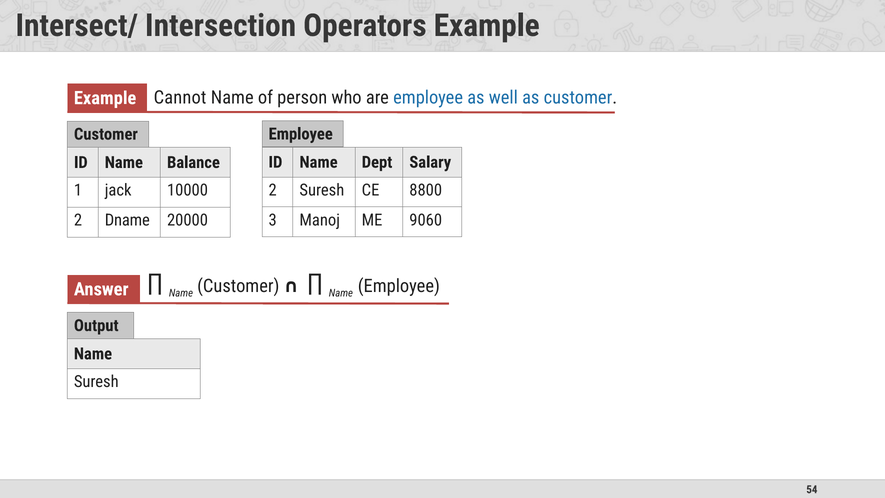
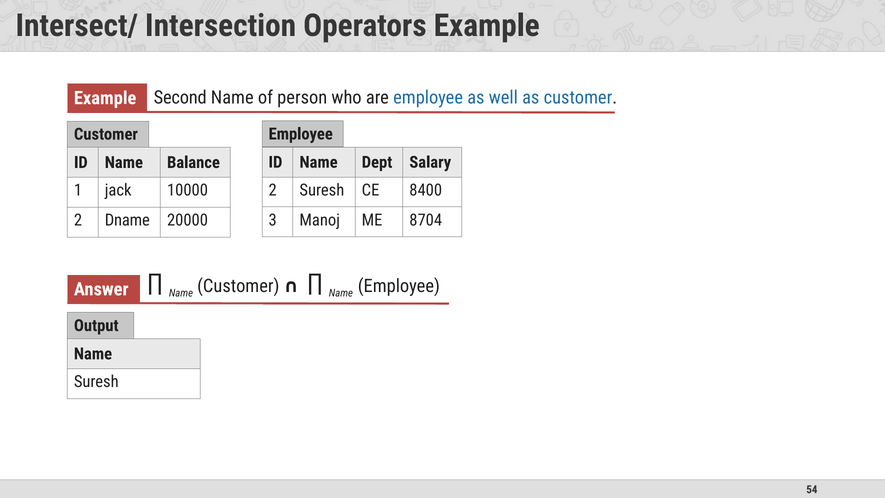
Cannot: Cannot -> Second (180, 97)
8800: 8800 -> 8400 (426, 190)
9060: 9060 -> 8704 (426, 220)
